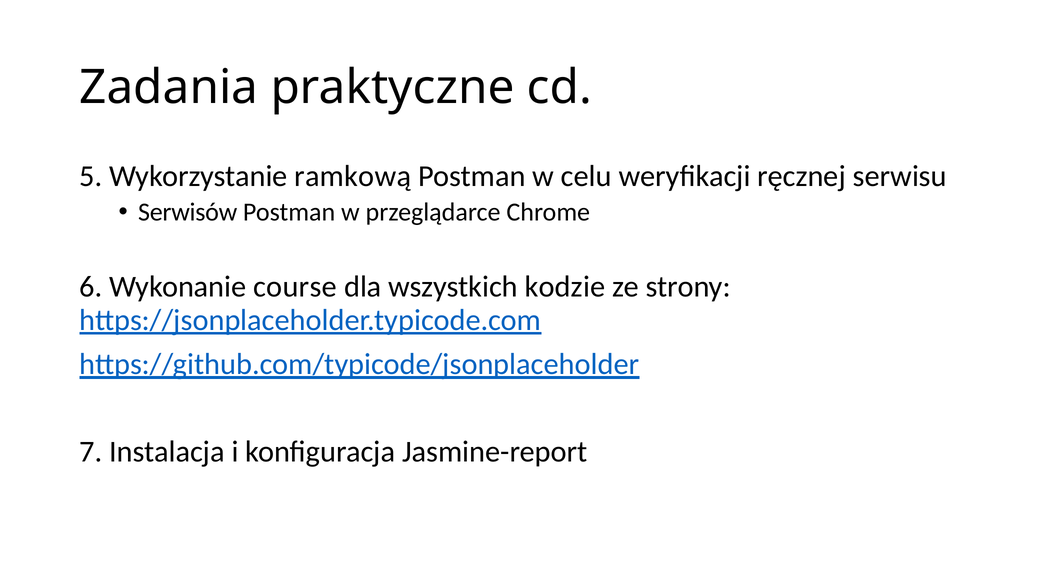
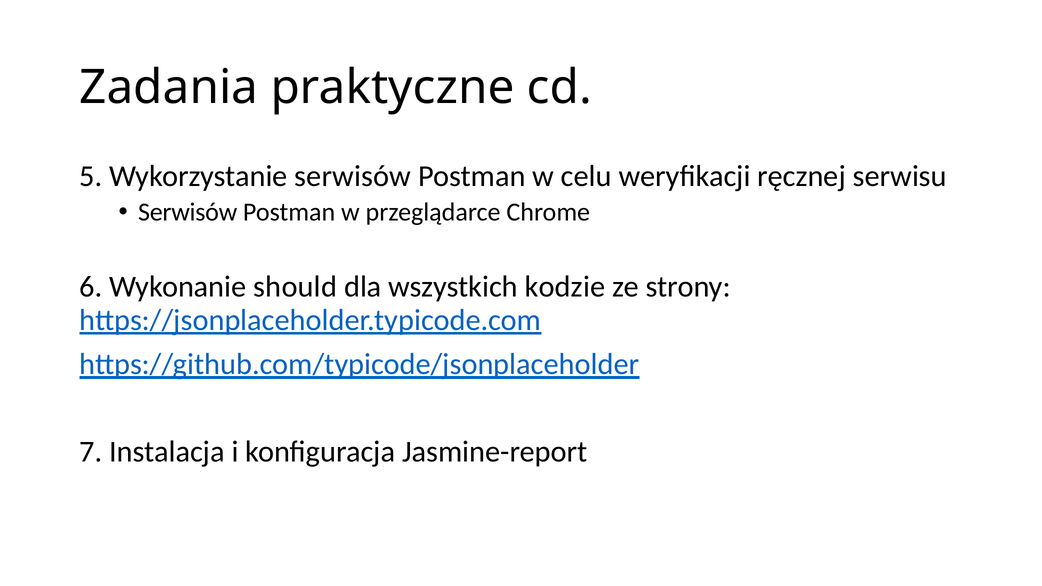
Wykorzystanie ramkową: ramkową -> serwisów (353, 176)
course: course -> should (295, 287)
